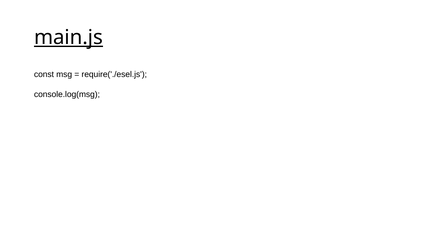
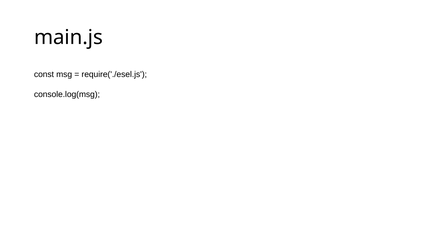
main.js underline: present -> none (68, 37)
